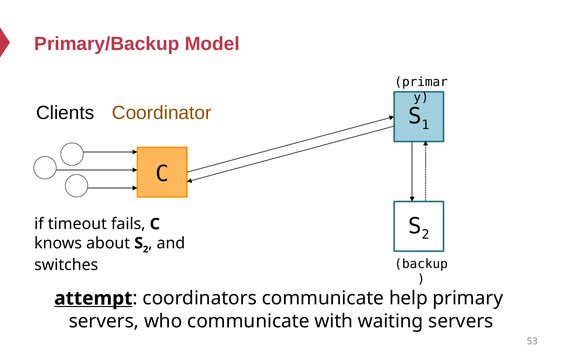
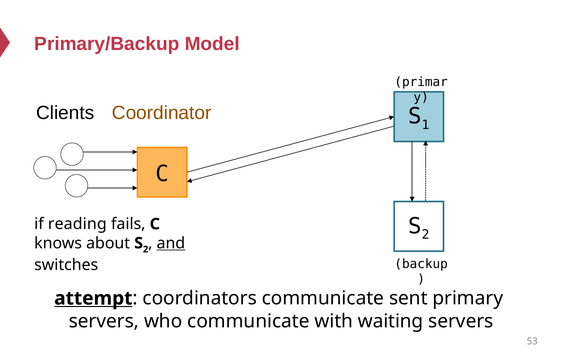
timeout: timeout -> reading (77, 224)
and underline: none -> present (171, 243)
help: help -> sent (408, 298)
